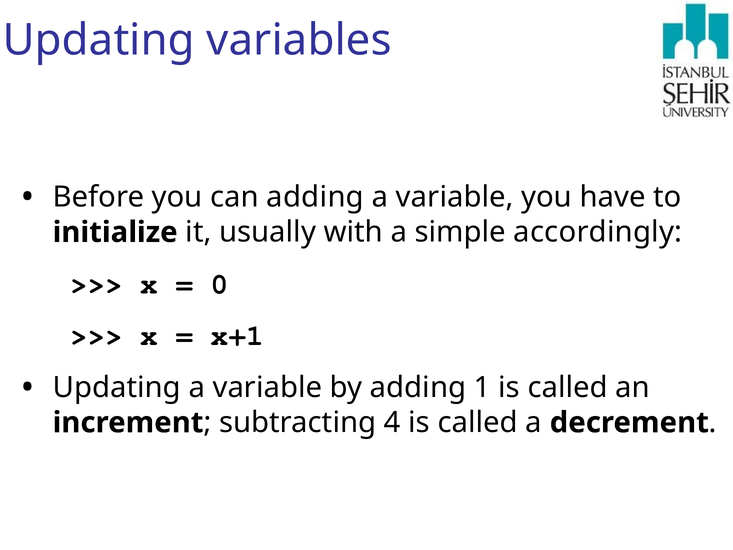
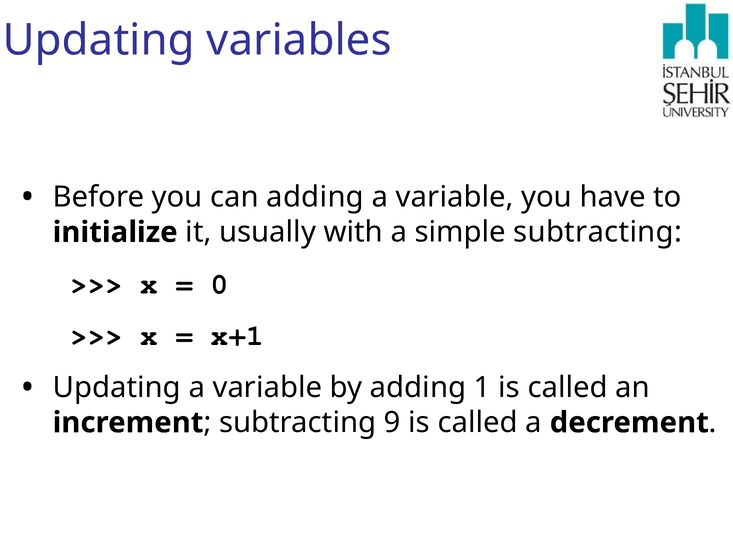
simple accordingly: accordingly -> subtracting (598, 232)
4: 4 -> 9 (392, 422)
